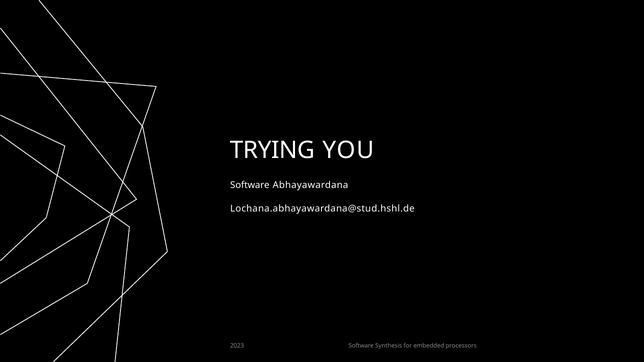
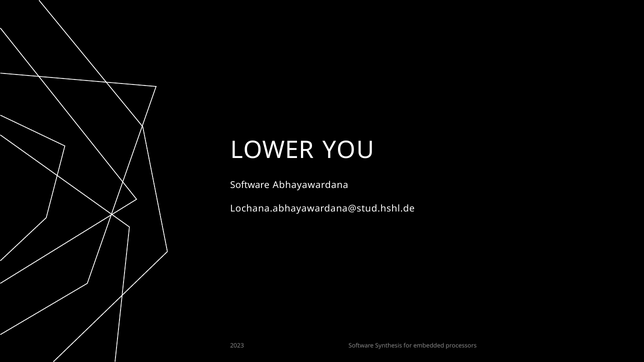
TRYING: TRYING -> LOWER (272, 150)
